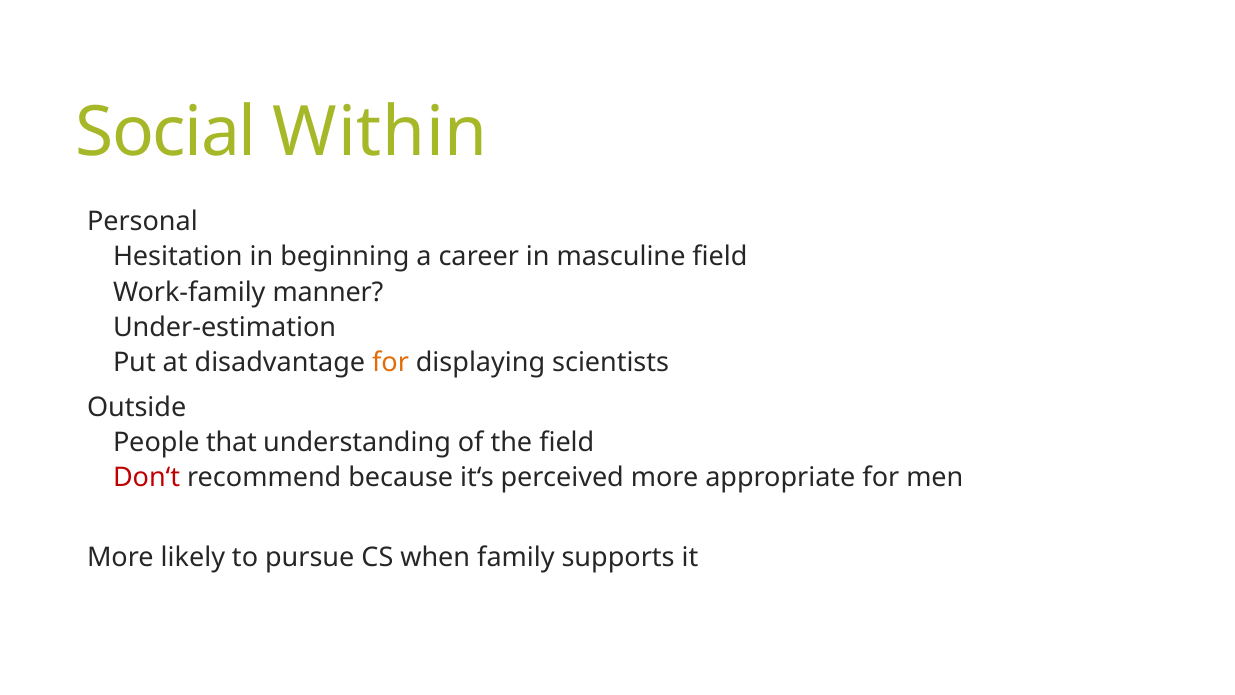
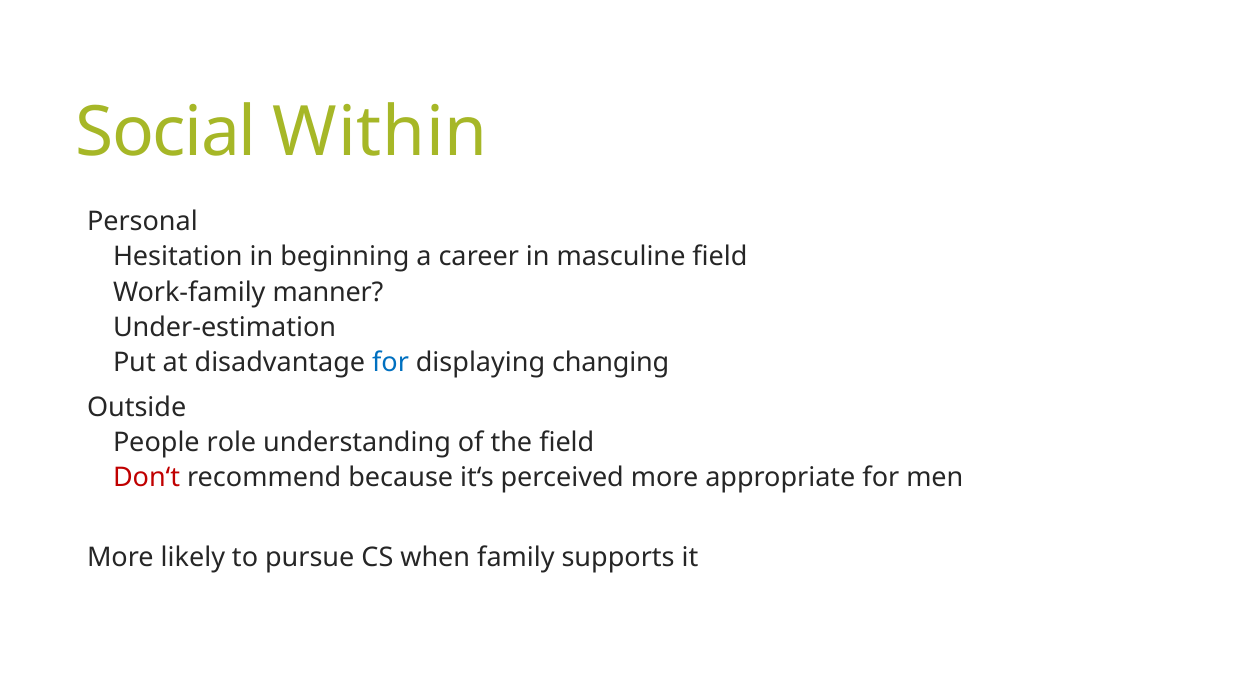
for colour: orange -> blue (391, 363)
scientists: scientists -> changing (611, 363)
that: that -> role (231, 442)
